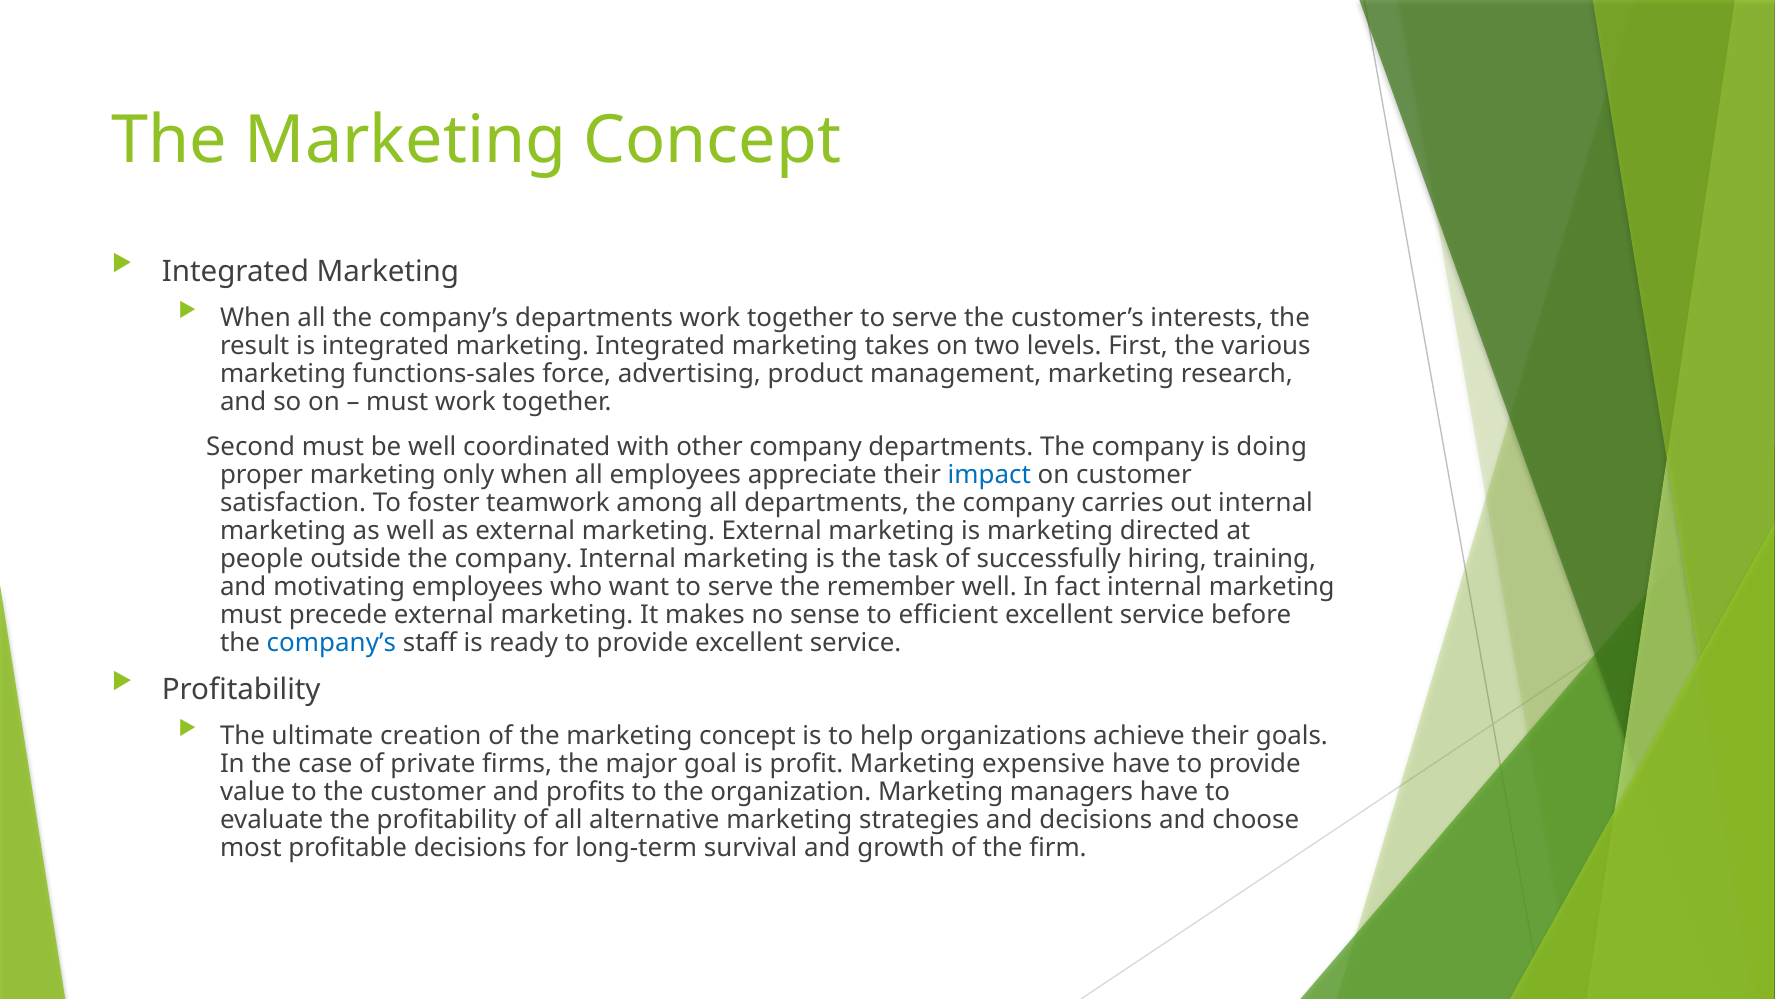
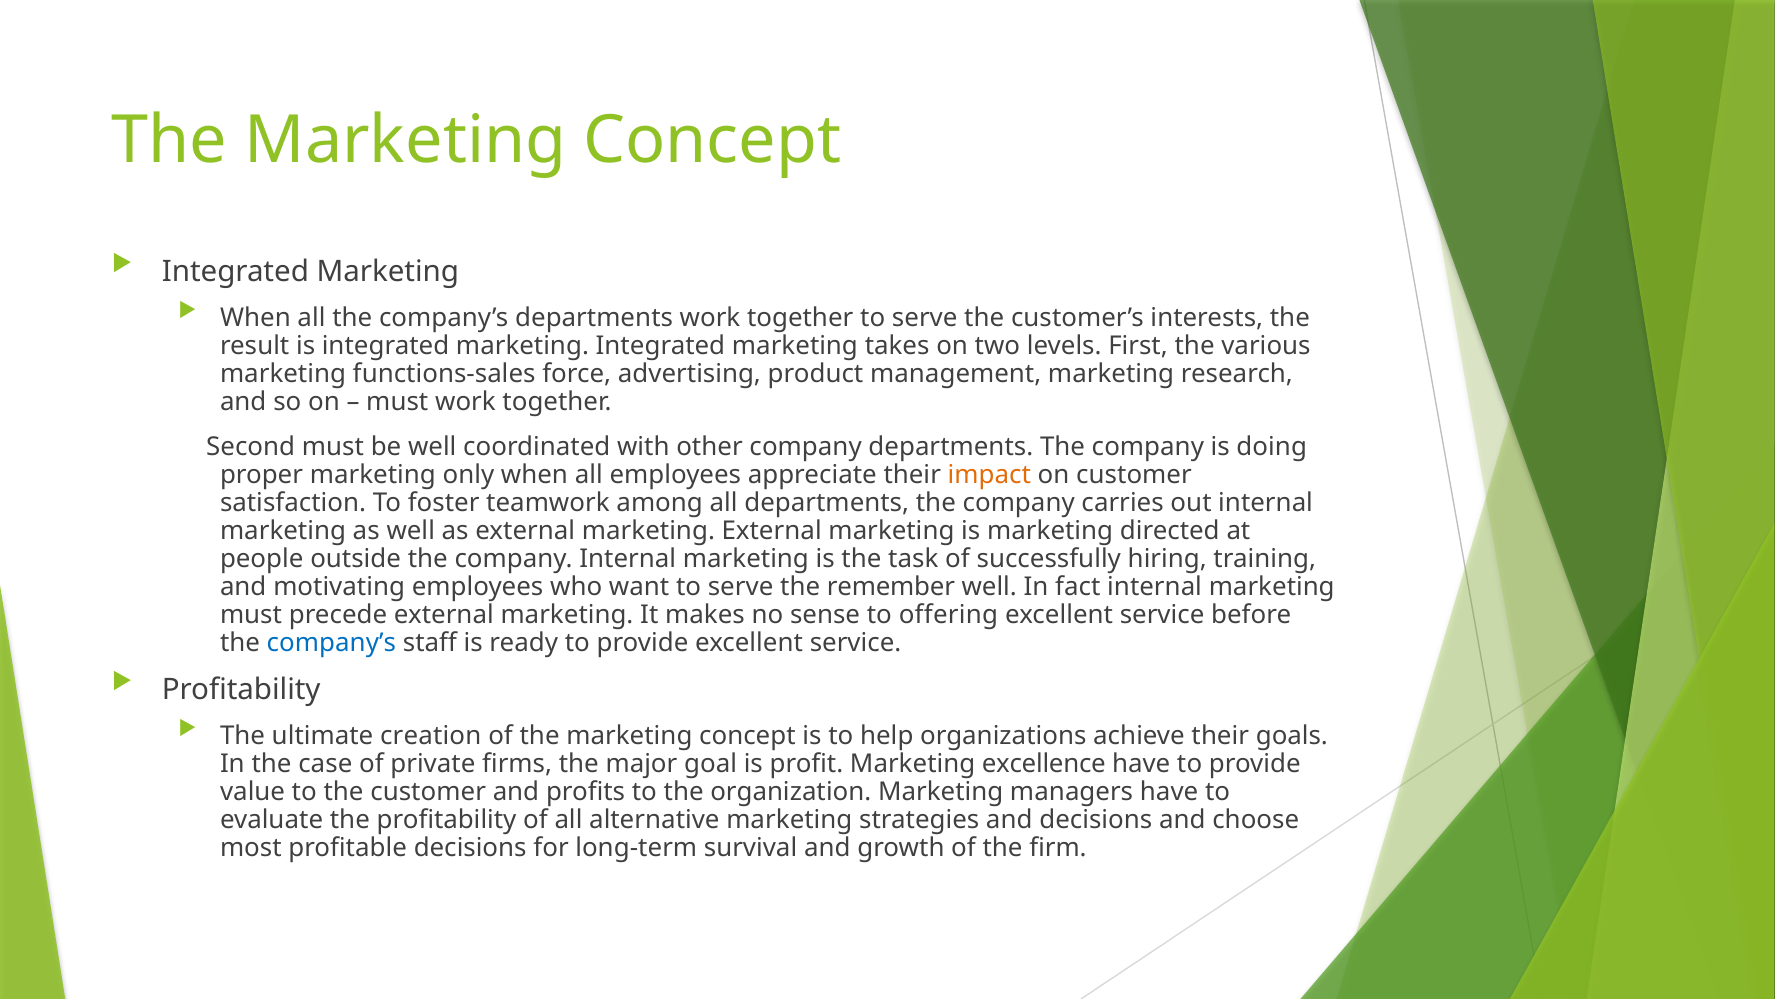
impact colour: blue -> orange (989, 474)
efficient: efficient -> offering (948, 614)
expensive: expensive -> excellence (1044, 763)
